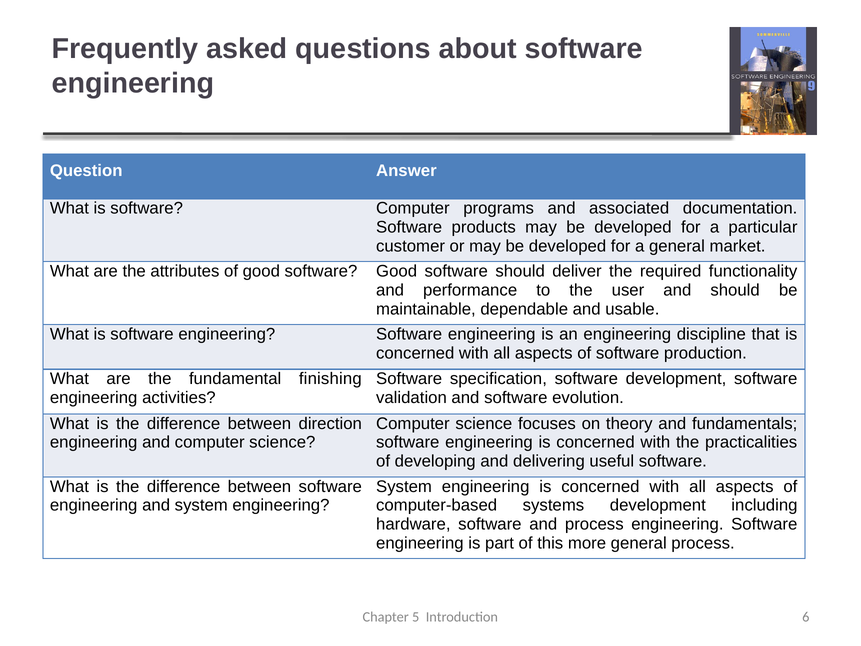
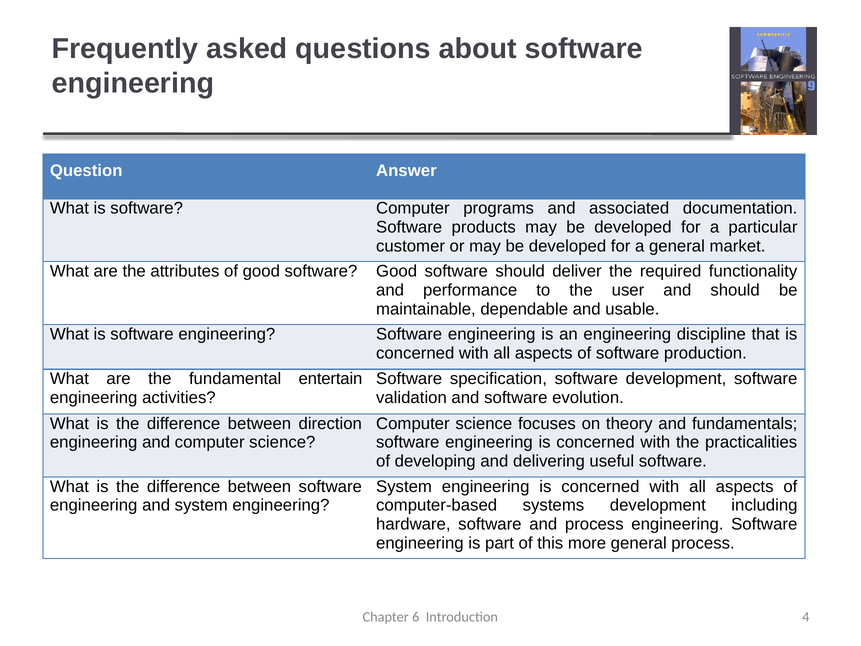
finishing: finishing -> entertain (330, 379)
5: 5 -> 6 (416, 617)
6: 6 -> 4 (806, 617)
